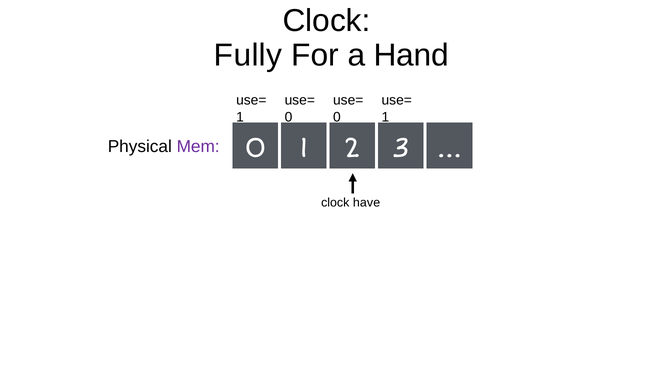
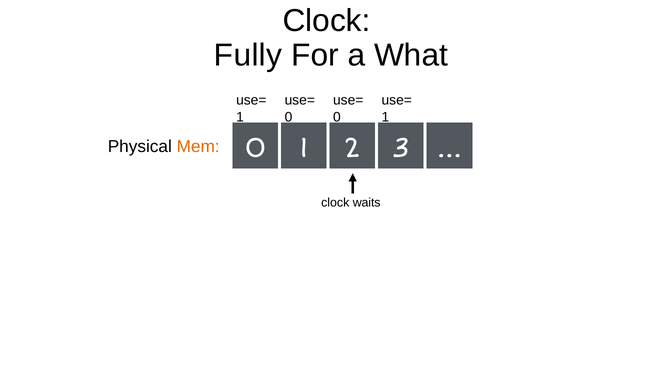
Hand: Hand -> What (411, 55)
Mem colour: purple -> orange (198, 147)
have: have -> waits (367, 203)
